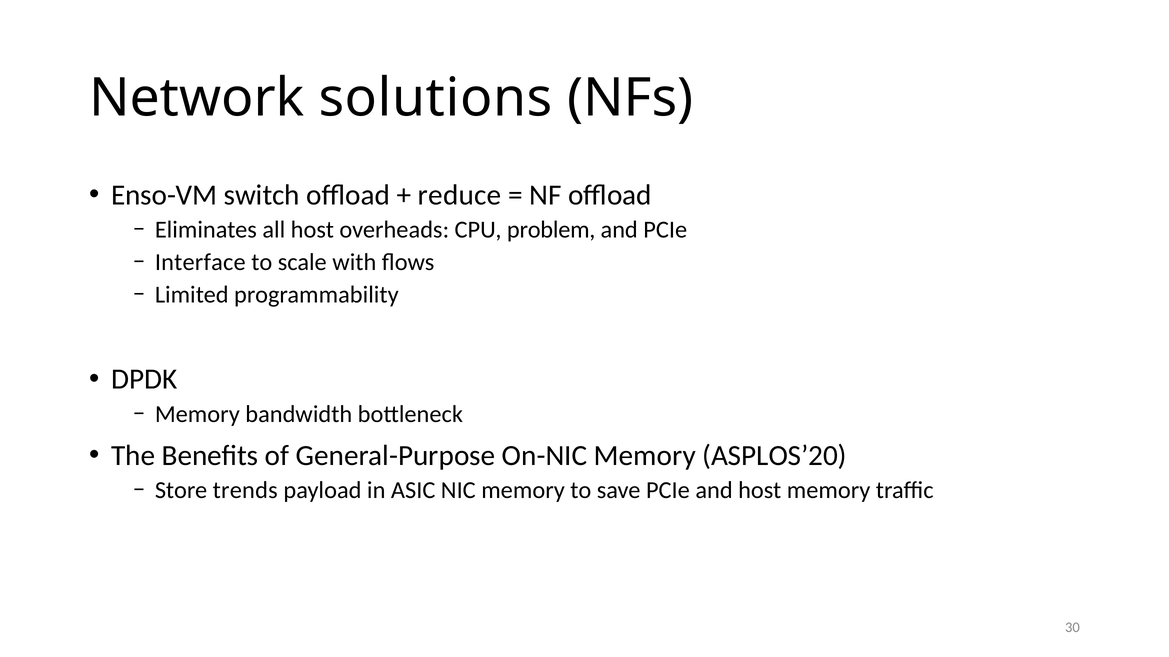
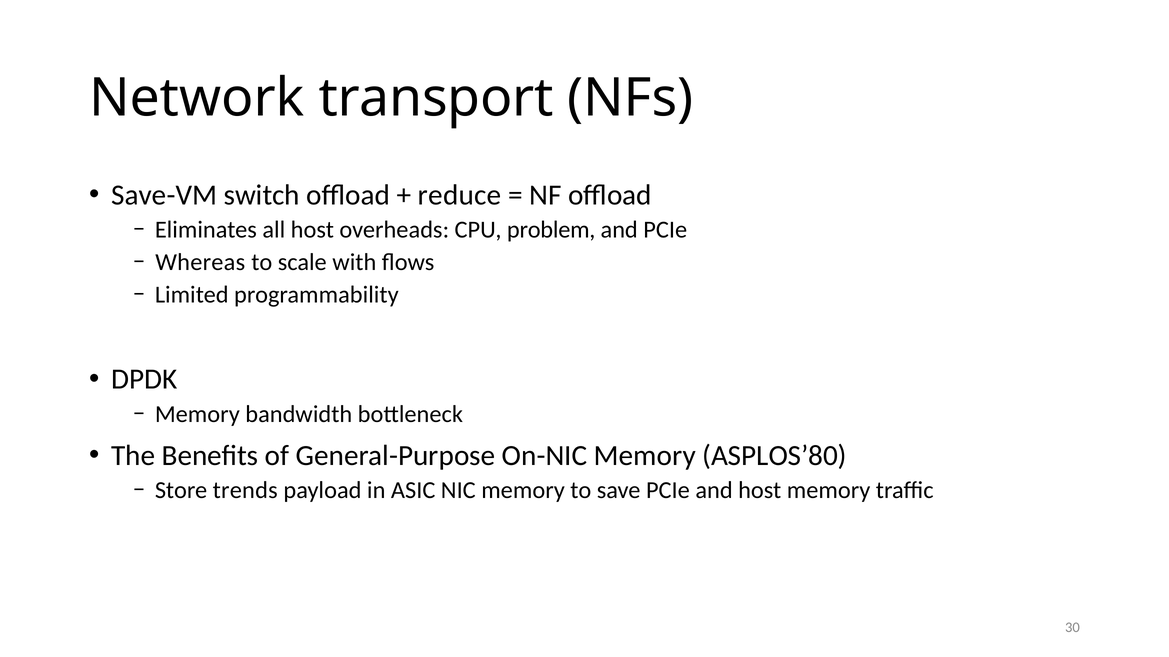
solutions: solutions -> transport (436, 98)
Enso-VM: Enso-VM -> Save-VM (164, 195)
Interface: Interface -> Whereas (200, 262)
ASPLOS’20: ASPLOS’20 -> ASPLOS’80 (775, 456)
